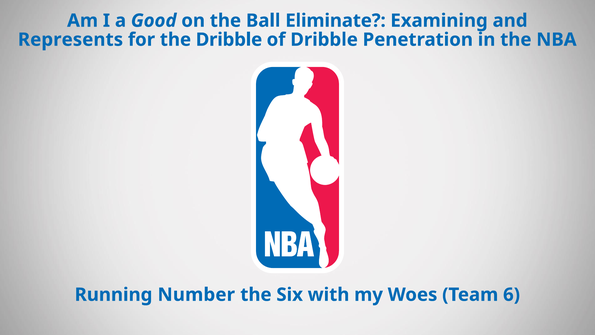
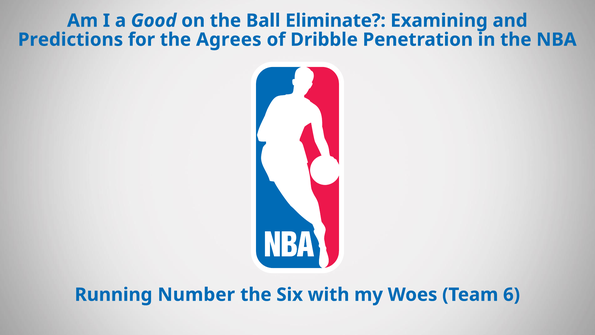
Represents: Represents -> Predictions (70, 40)
the Dribble: Dribble -> Agrees (229, 40)
